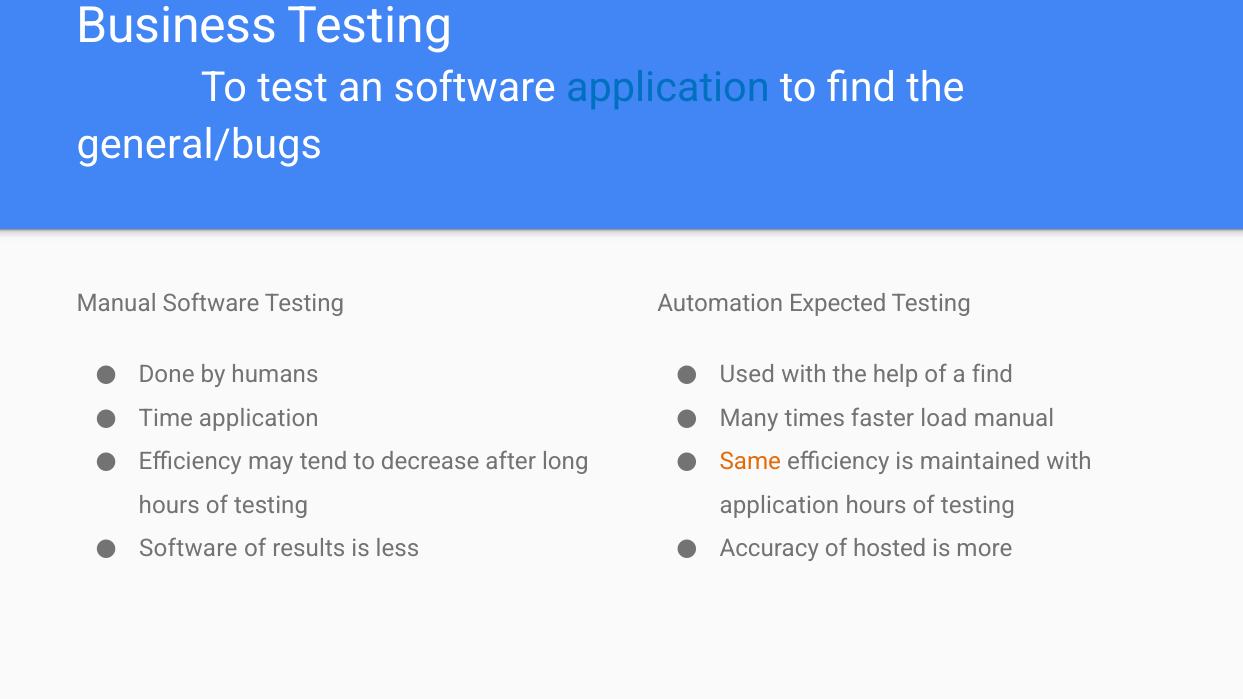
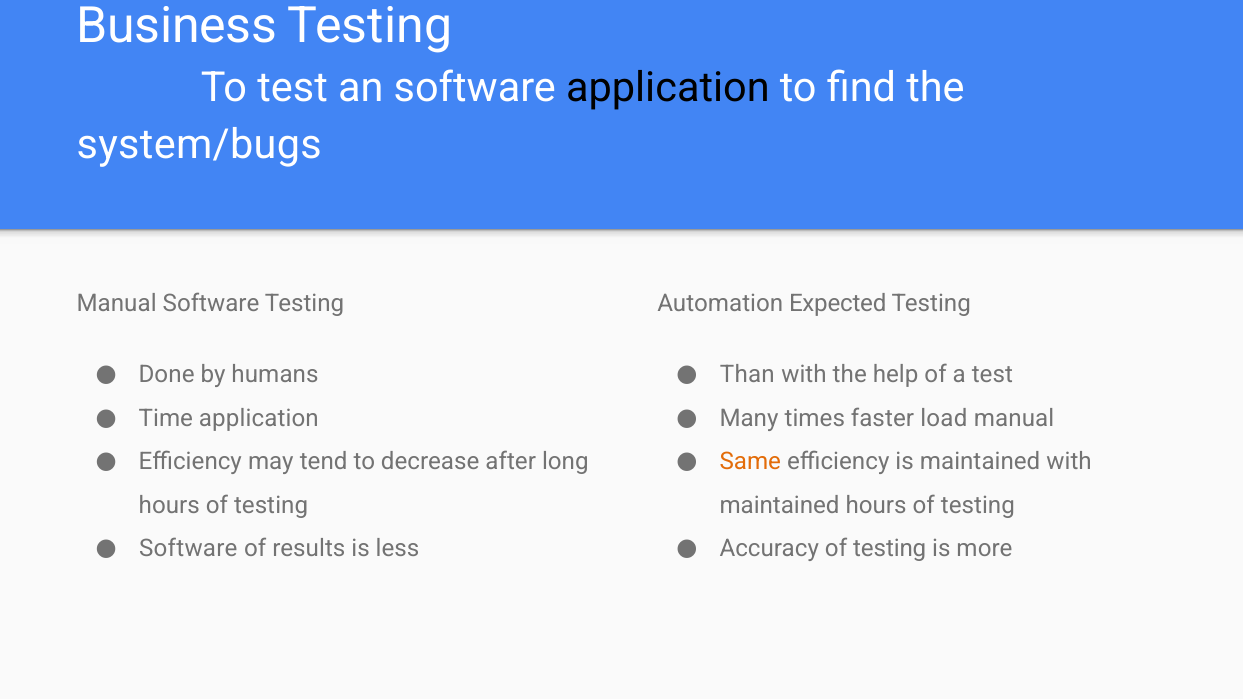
application colour: blue -> black (668, 88)
general/bugs: general/bugs -> system/bugs (199, 145)
Used: Used -> Than (747, 375)
a find: find -> test (992, 375)
application: application -> maintained (779, 506)
Accuracy of hosted: hosted -> testing (890, 549)
